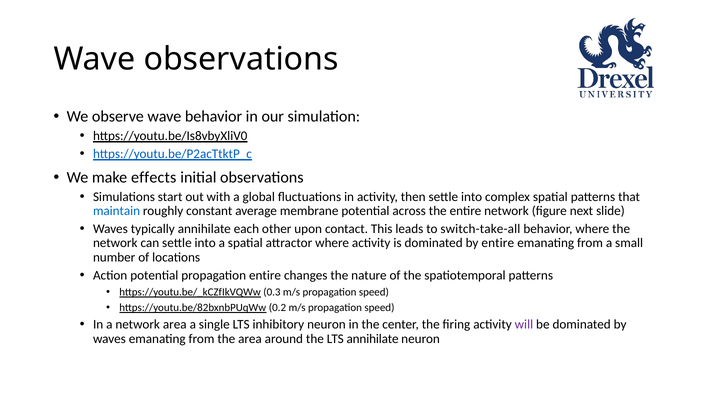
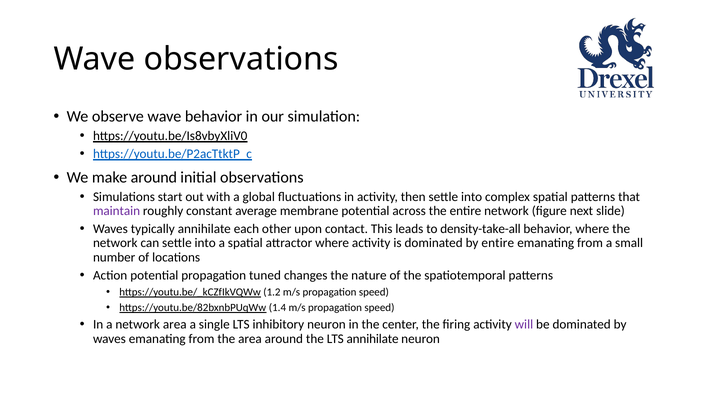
make effects: effects -> around (154, 177)
maintain colour: blue -> purple (117, 211)
switch-take-all: switch-take-all -> density-take-all (481, 229)
propagation entire: entire -> tuned (265, 275)
0.3: 0.3 -> 1.2 (272, 292)
0.2: 0.2 -> 1.4 (277, 308)
